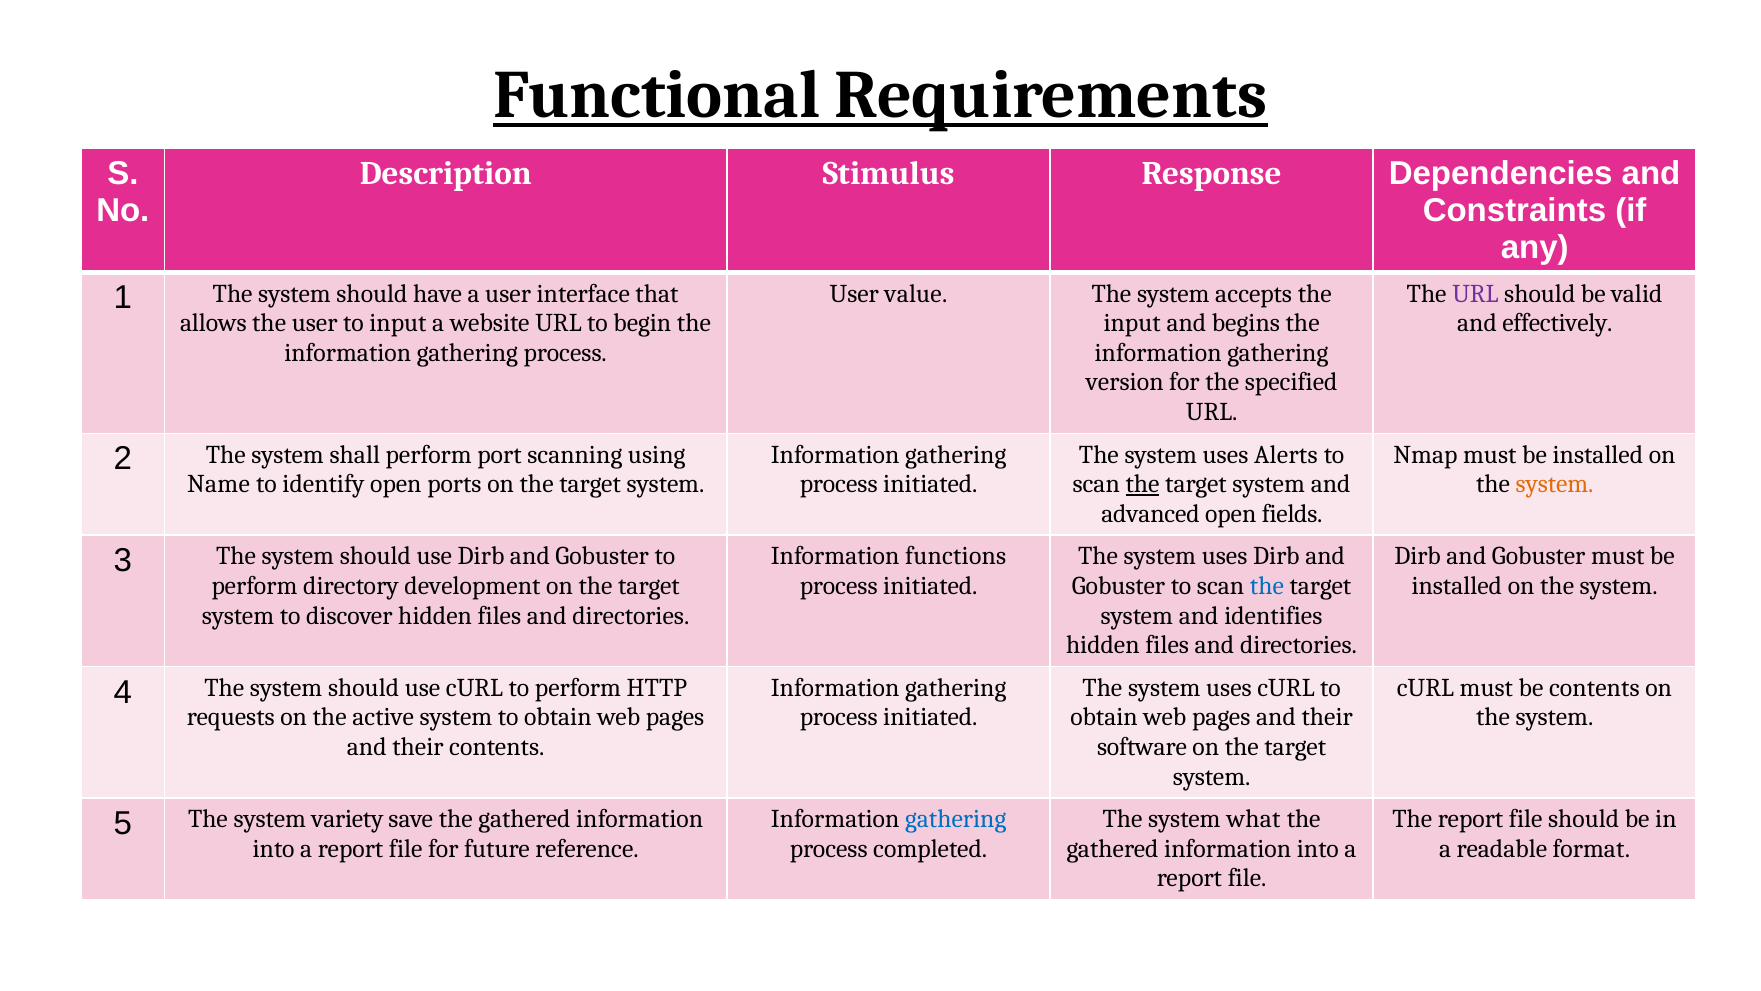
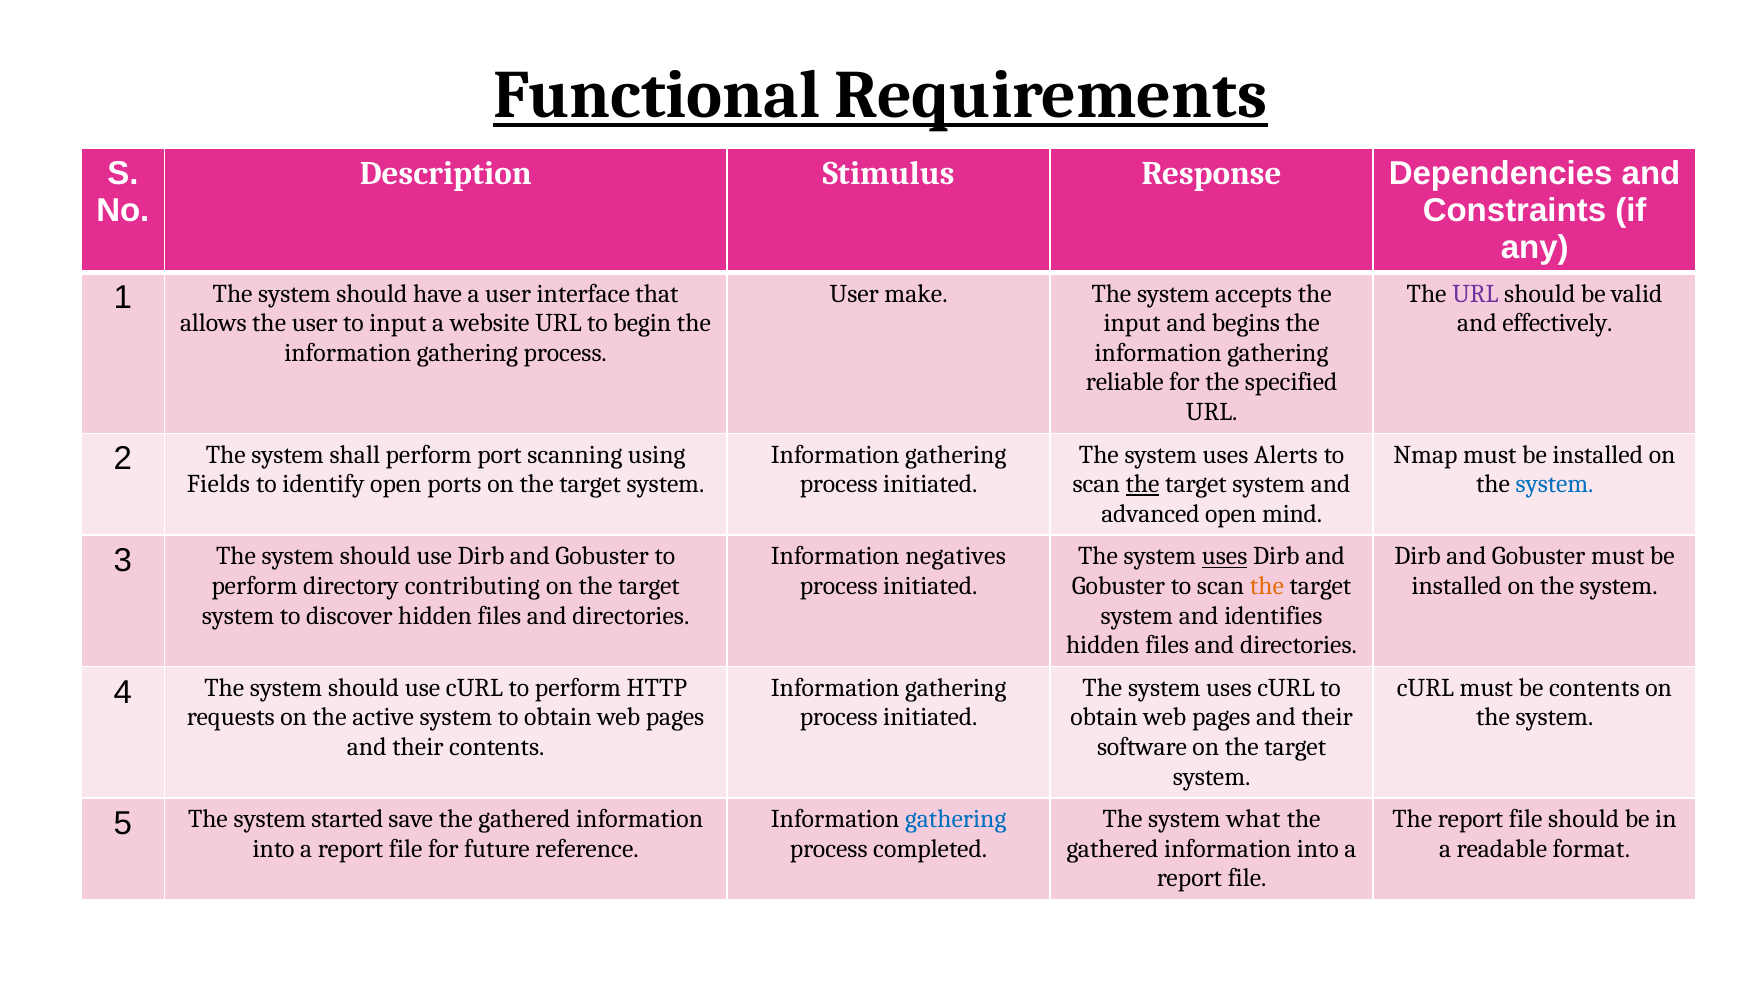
value: value -> make (916, 293)
version: version -> reliable (1125, 382)
Name: Name -> Fields (218, 484)
system colour: orange -> blue (1555, 484)
fields: fields -> mind (1292, 513)
functions: functions -> negatives (956, 556)
uses underline: none -> present (1225, 556)
development: development -> contributing (472, 586)
the colour: blue -> orange (1267, 586)
variety: variety -> started (347, 819)
